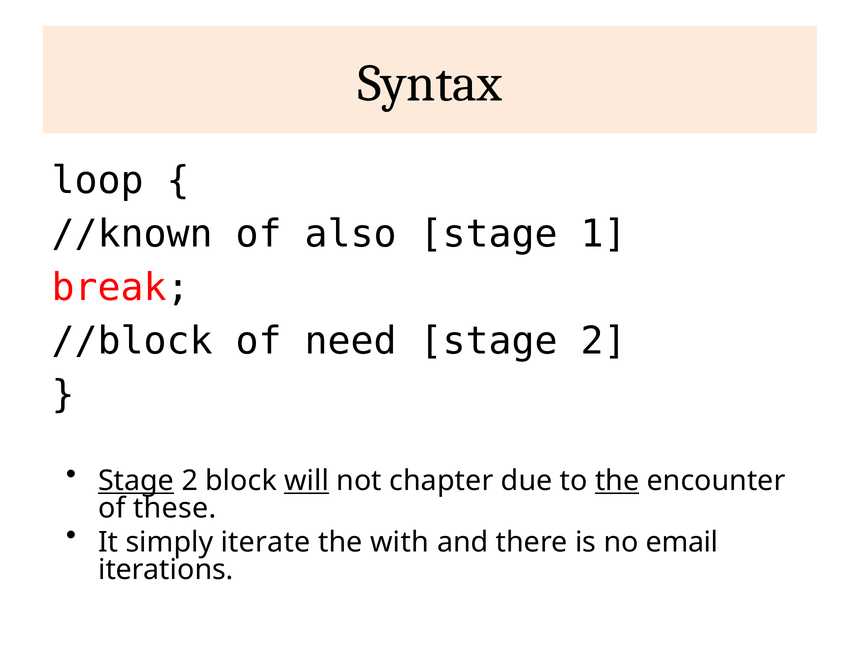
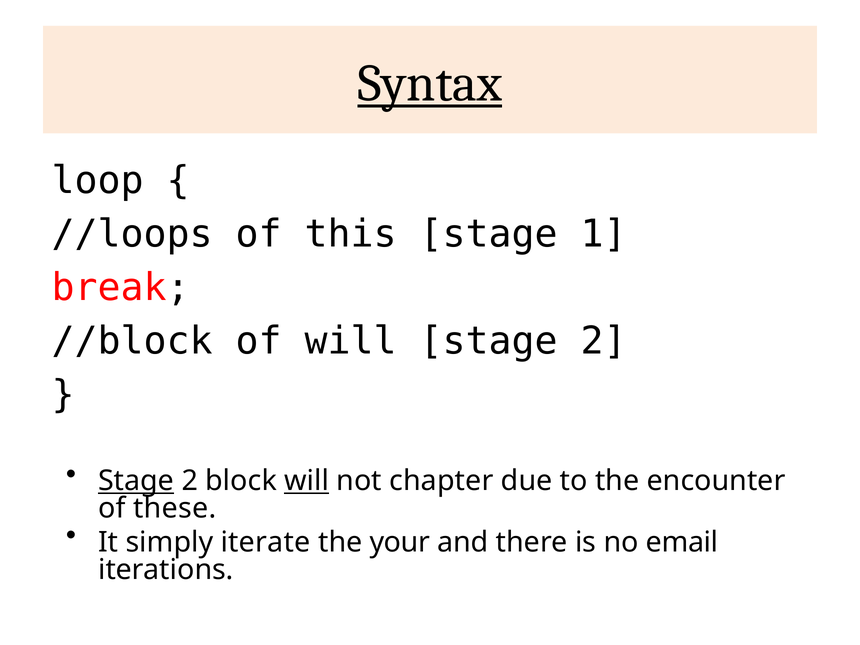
Syntax underline: none -> present (430, 83)
//known: //known -> //loops (132, 234)
also: also -> this (351, 234)
of need: need -> will (351, 341)
the underline: present -> none (617, 481)
with: with -> your (400, 542)
